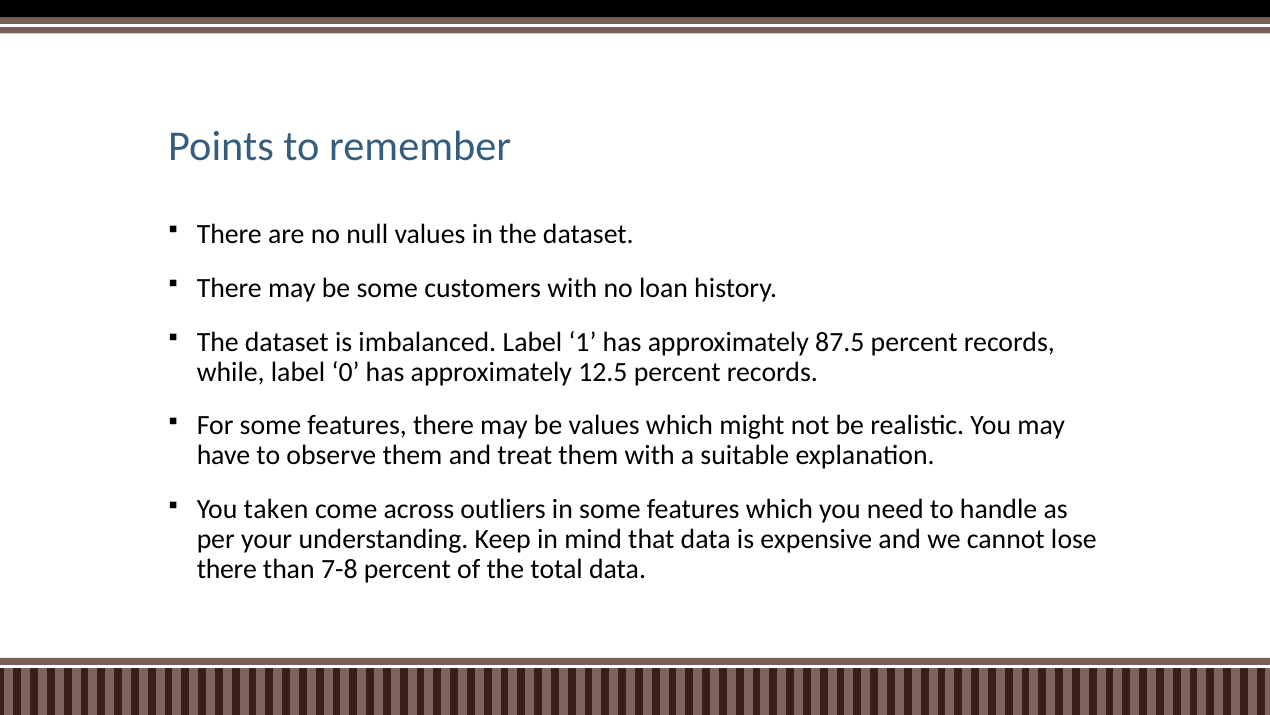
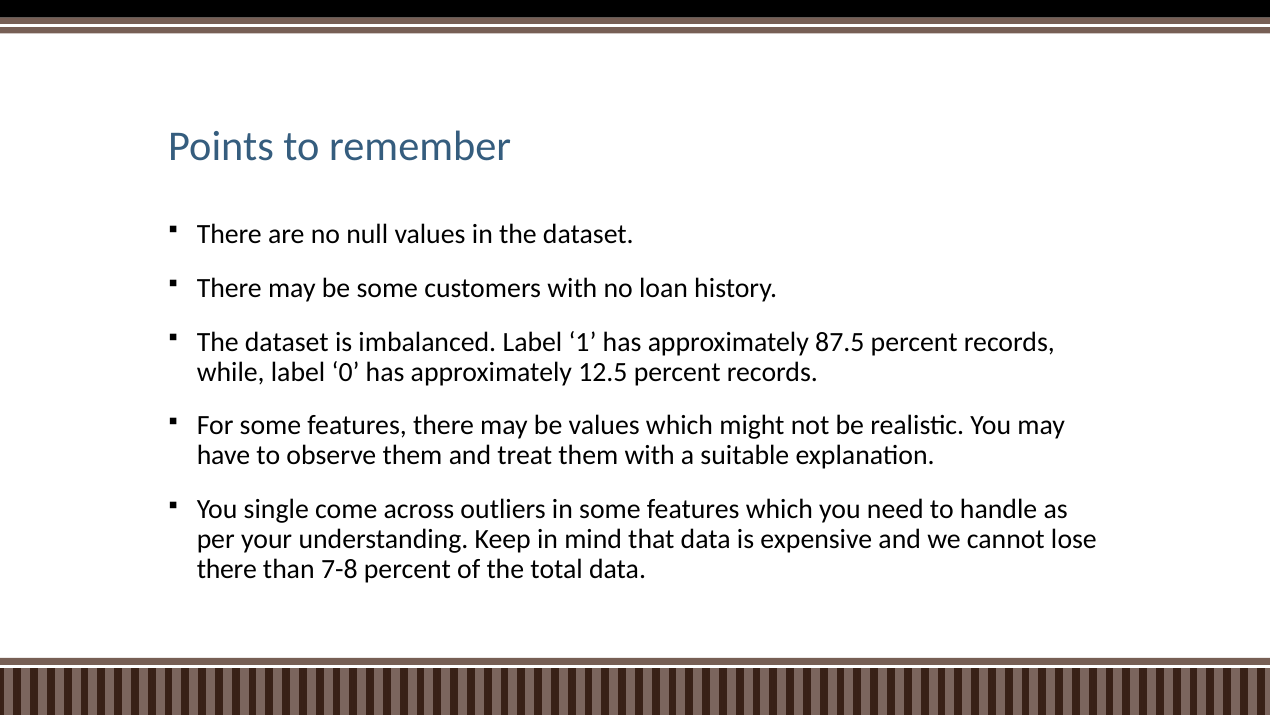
taken: taken -> single (276, 509)
